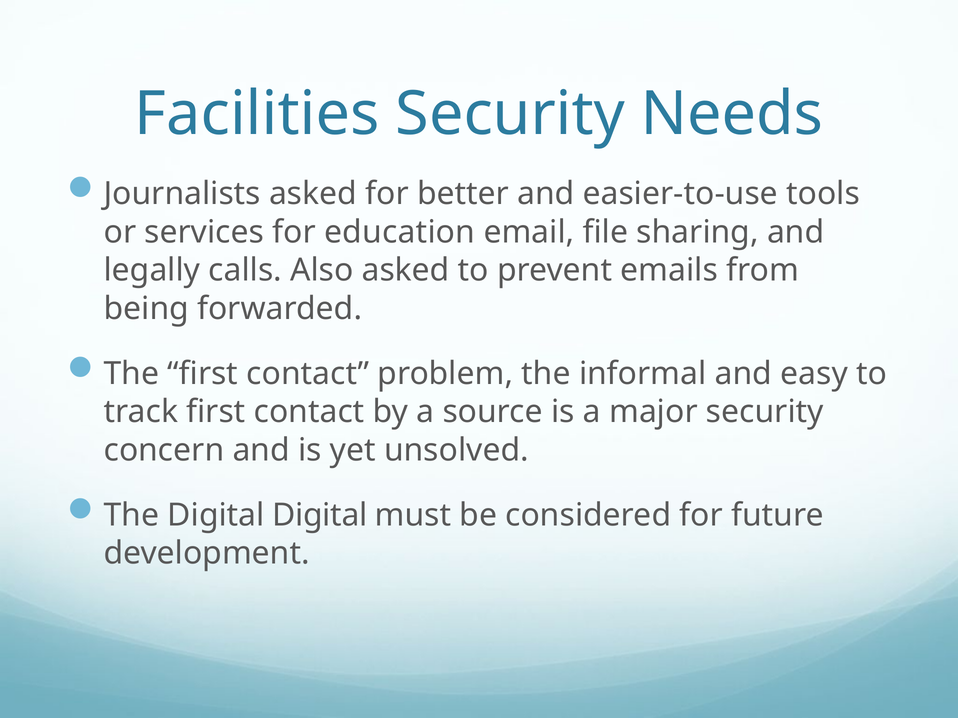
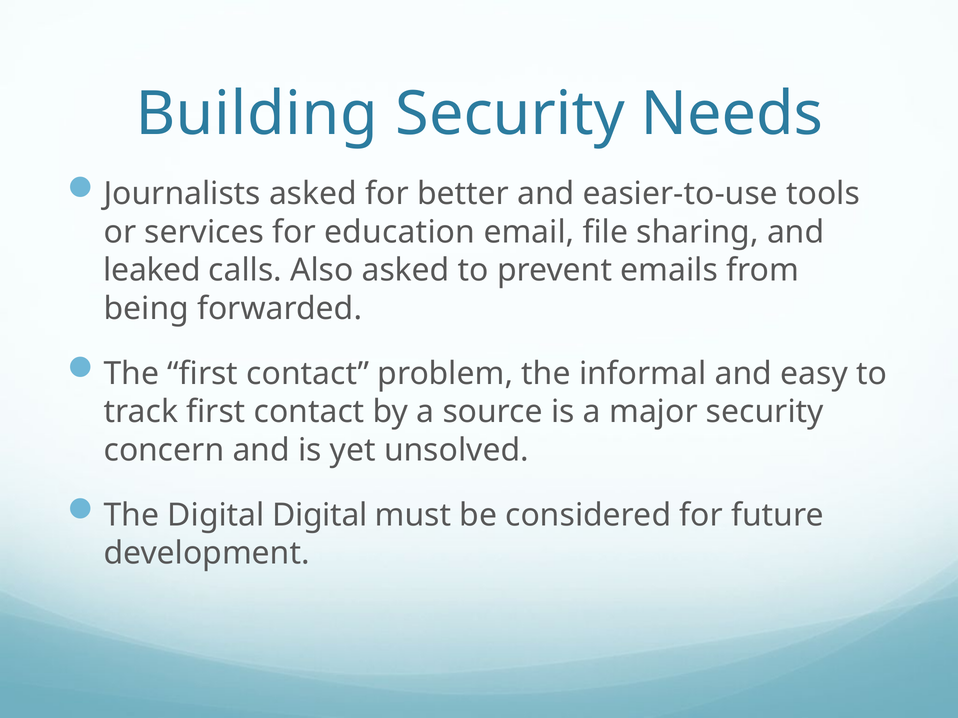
Facilities: Facilities -> Building (257, 114)
legally: legally -> leaked (152, 270)
